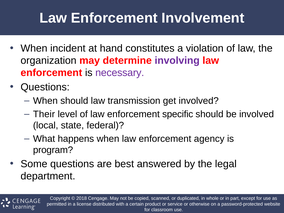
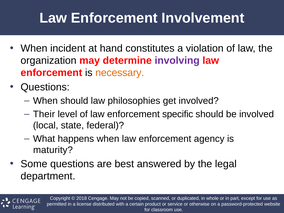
necessary colour: purple -> orange (120, 73)
transmission: transmission -> philosophies (134, 101)
program: program -> maturity (53, 150)
